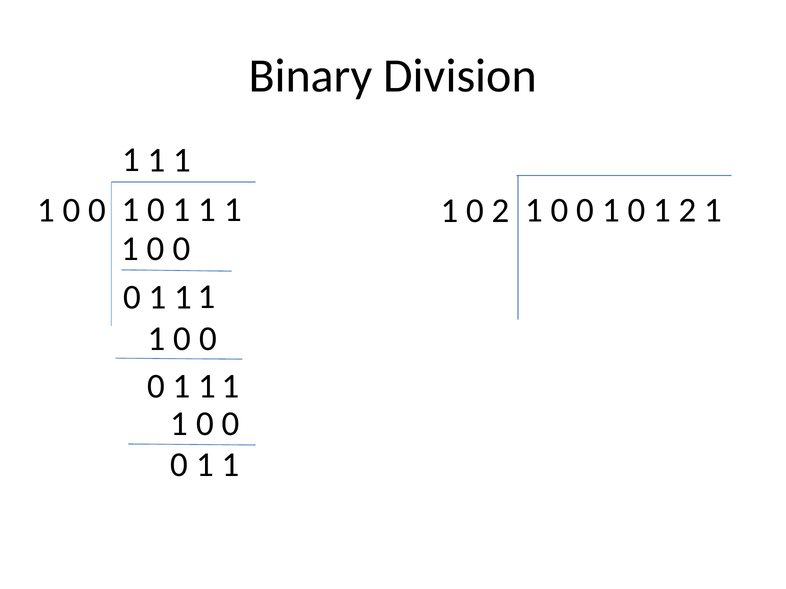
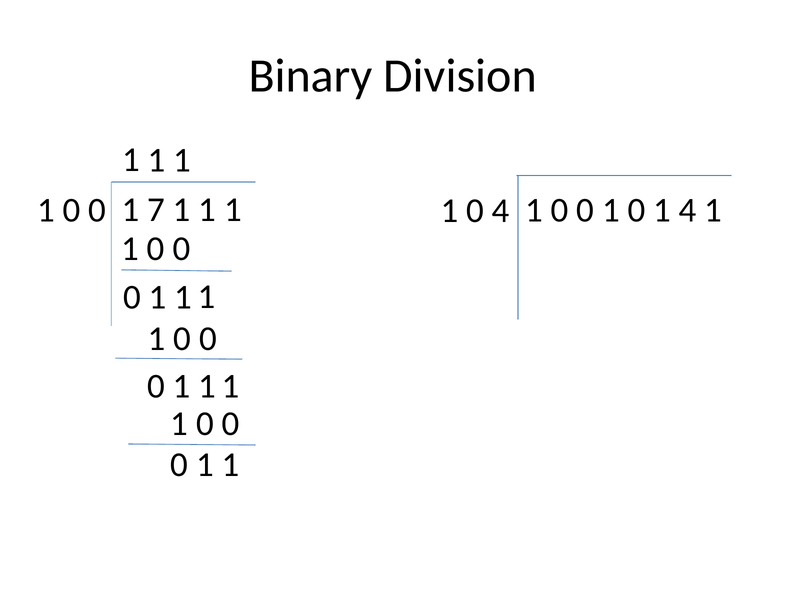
0: 0 -> 7 (156, 210)
1 2: 2 -> 4 (688, 210)
0 2: 2 -> 4 (501, 211)
